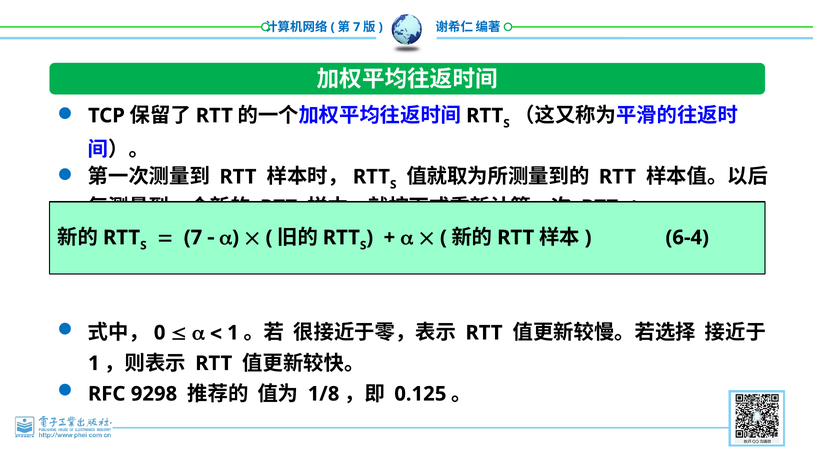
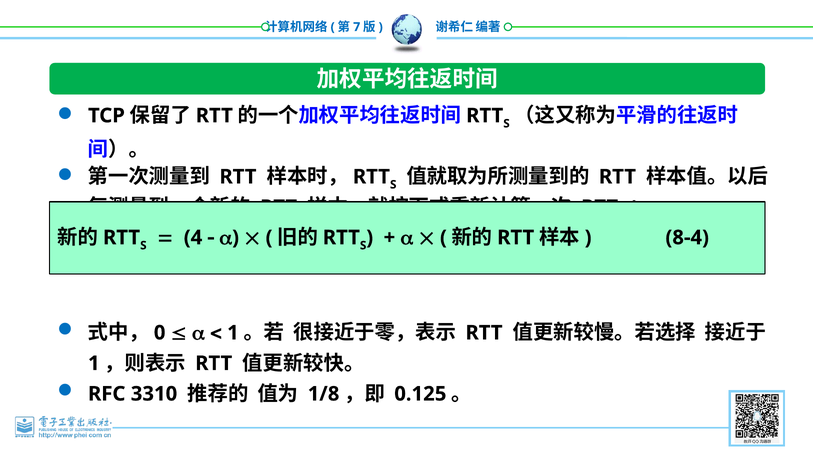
7: 7 -> 4 (193, 237)
6-4: 6-4 -> 8-4 (687, 237)
9298: 9298 -> 3310 (154, 393)
